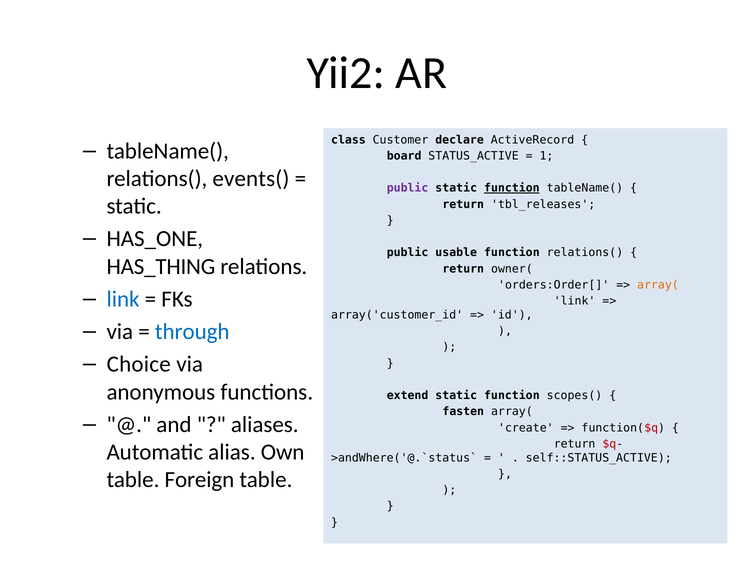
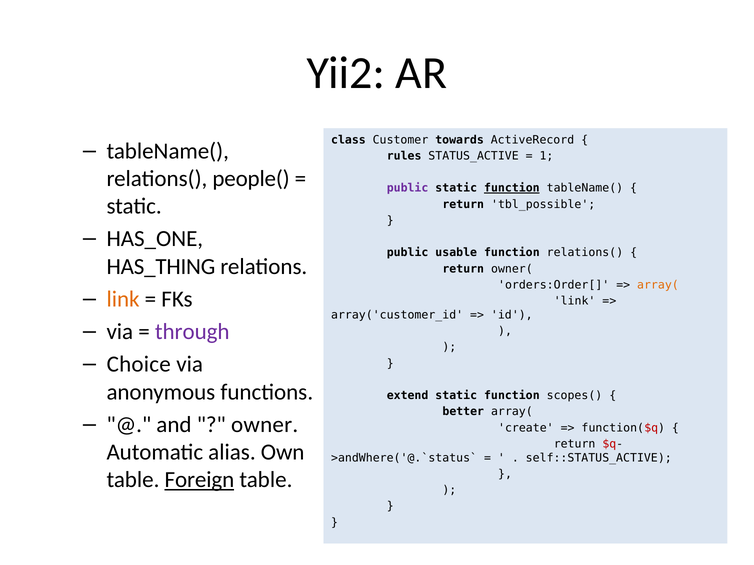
declare: declare -> towards (460, 140)
board: board -> rules (404, 156)
events(: events( -> people( (251, 179)
tbl_releases: tbl_releases -> tbl_possible (543, 204)
link colour: blue -> orange (123, 299)
through colour: blue -> purple (192, 332)
fasten: fasten -> better (463, 412)
aliases: aliases -> owner (265, 425)
Foreign underline: none -> present (199, 480)
